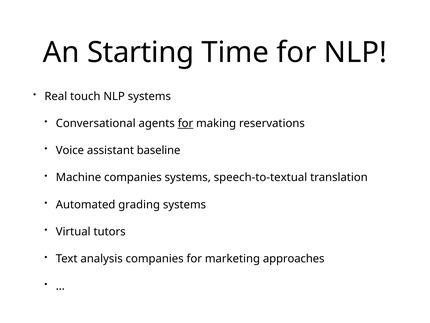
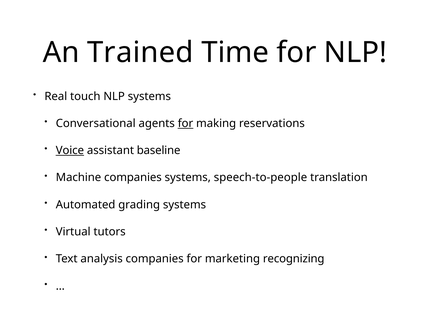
Starting: Starting -> Trained (140, 52)
Voice underline: none -> present (70, 150)
speech-to-textual: speech-to-textual -> speech-to-people (260, 177)
approaches: approaches -> recognizing (294, 258)
